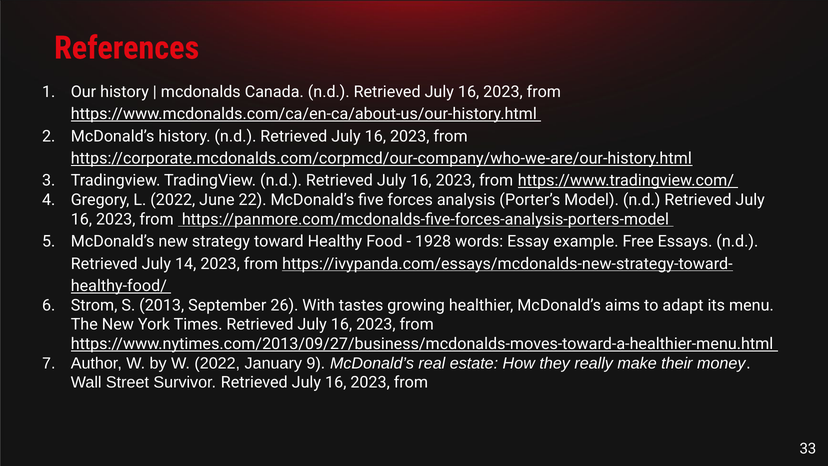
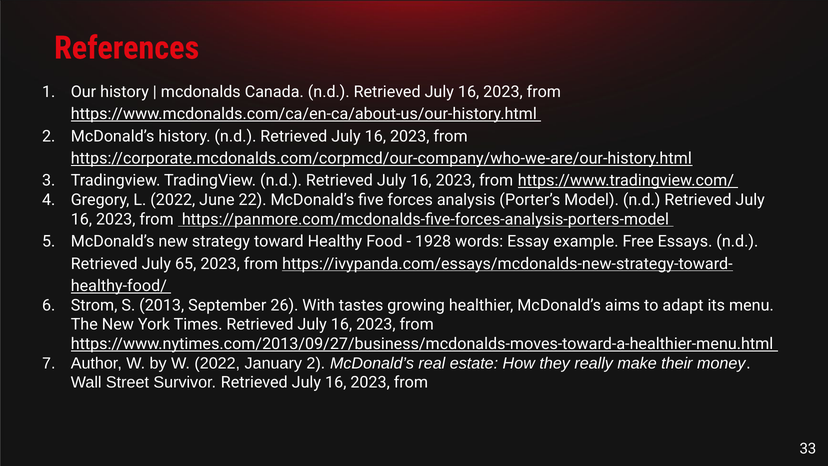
14: 14 -> 65 (186, 264)
January 9: 9 -> 2 (316, 363)
